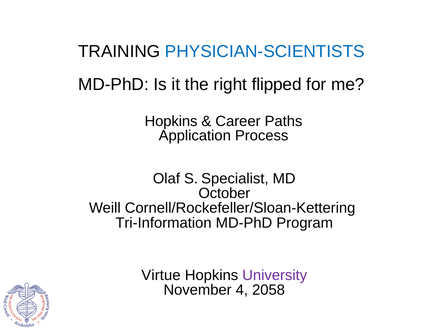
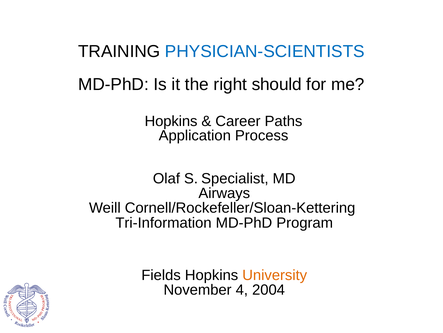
flipped: flipped -> should (277, 84)
October: October -> Airways (224, 193)
Virtue: Virtue -> Fields (161, 275)
University colour: purple -> orange (275, 275)
2058: 2058 -> 2004 (269, 289)
